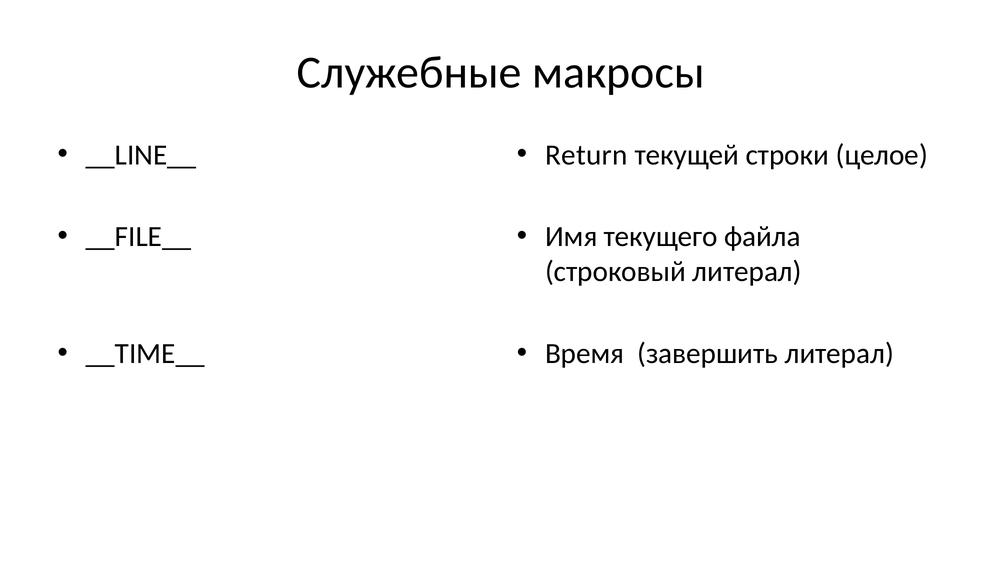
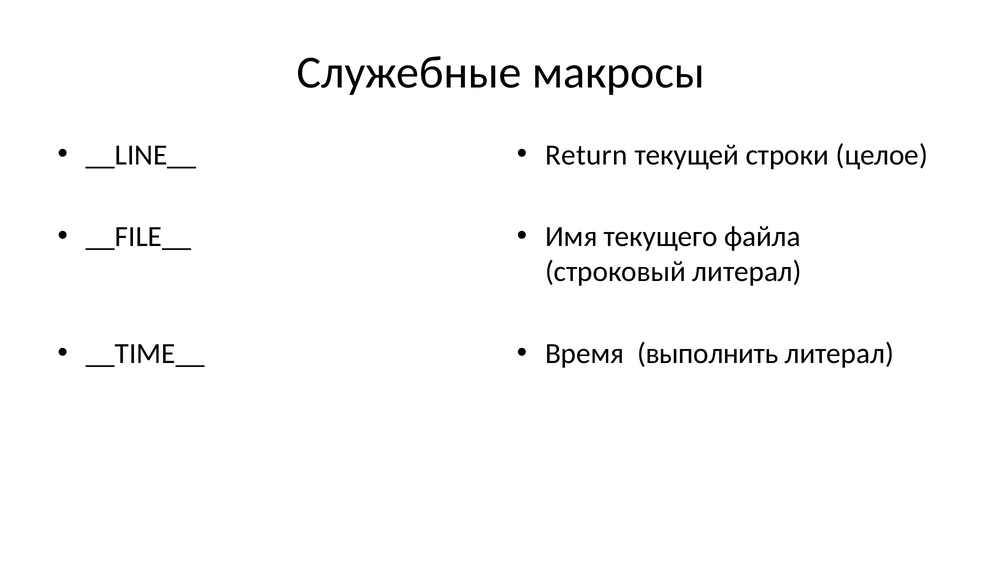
завершить: завершить -> выполнить (708, 353)
